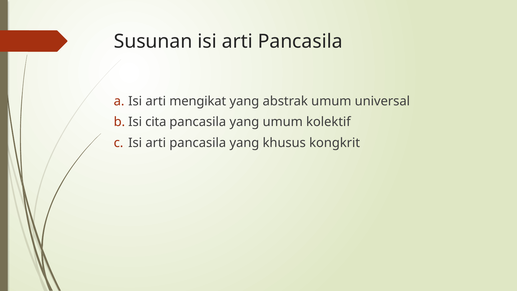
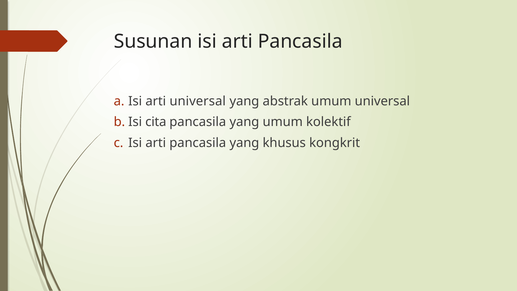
arti mengikat: mengikat -> universal (198, 101)
